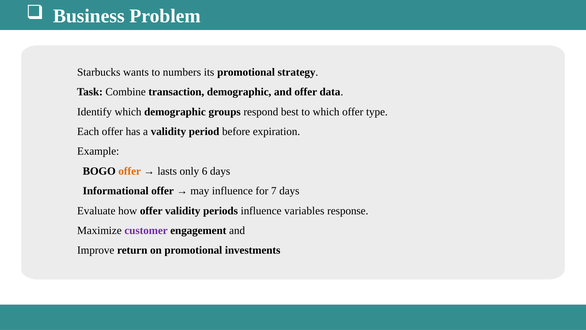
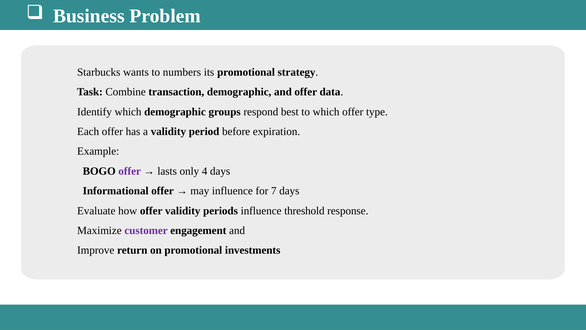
offer colour: orange -> purple (130, 171)
6: 6 -> 4 (205, 171)
variables: variables -> threshold (304, 210)
